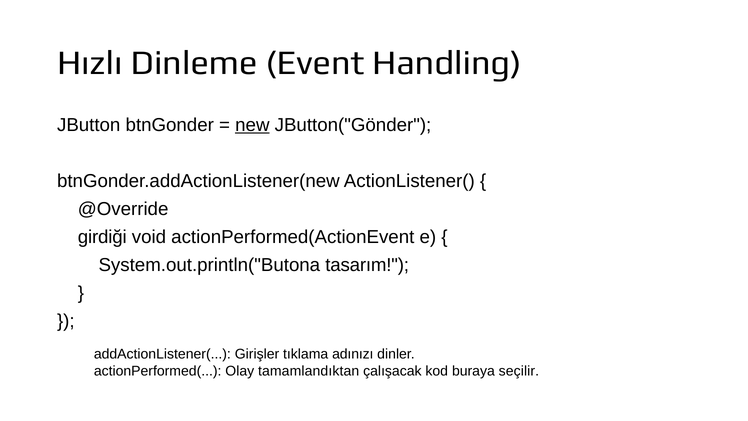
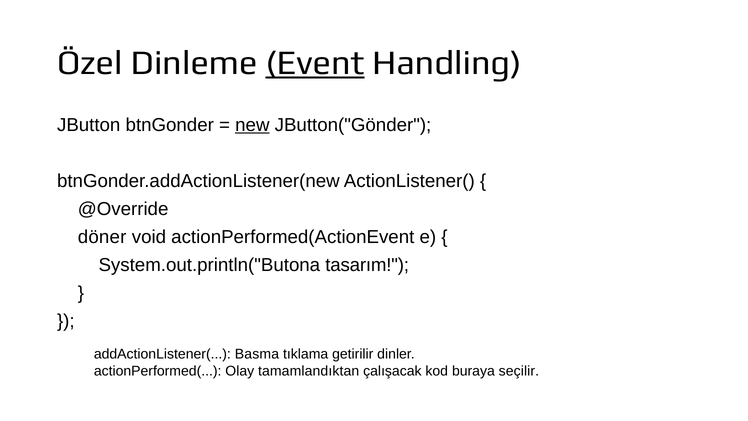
Hızlı: Hızlı -> Özel (90, 63)
Event underline: none -> present (315, 63)
girdiği: girdiği -> döner (102, 237)
Girişler: Girişler -> Basma (257, 354)
adınızı: adınızı -> getirilir (353, 354)
